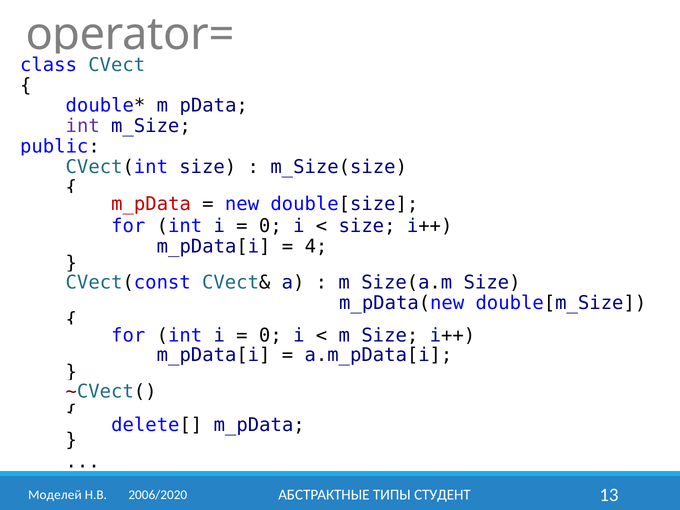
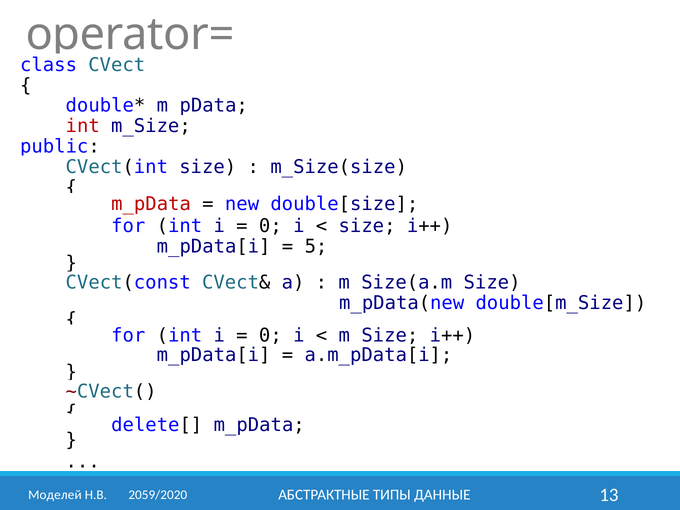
int colour: purple -> red (83, 126)
4: 4 -> 5 (316, 246)
СТУДЕНТ: СТУДЕНТ -> ДАННЫЕ (442, 495)
2006/2020: 2006/2020 -> 2059/2020 (158, 495)
